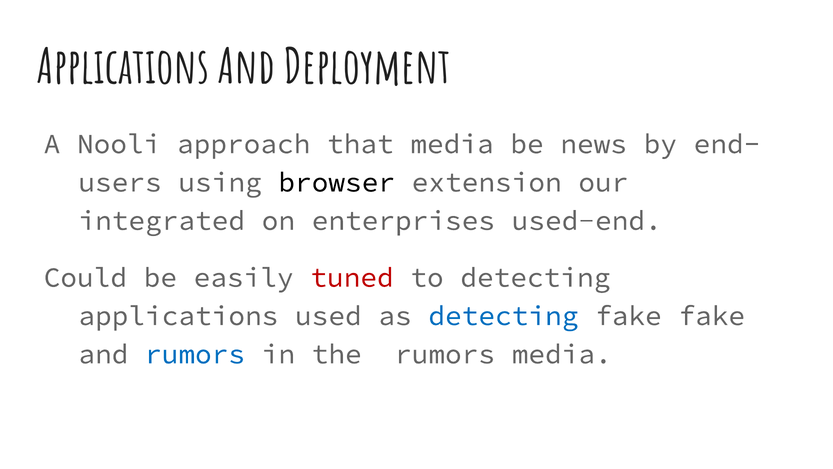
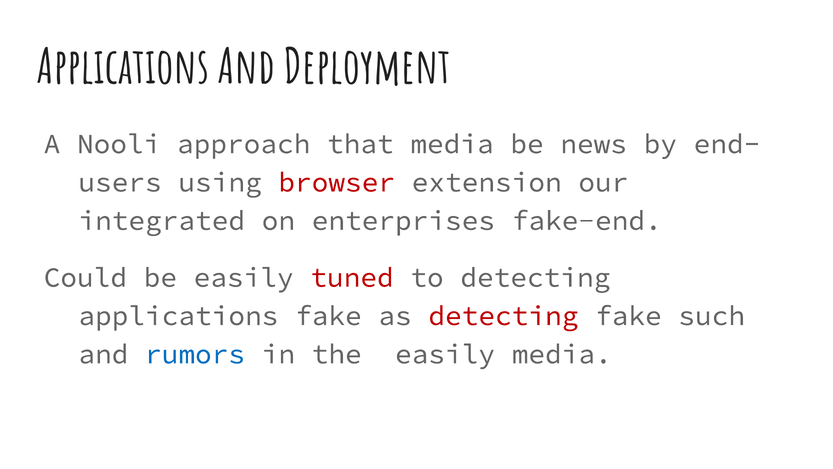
browser colour: black -> red (337, 182)
used-end: used-end -> fake-end (587, 220)
applications used: used -> fake (328, 316)
detecting colour: blue -> red (503, 316)
fake fake: fake -> such (712, 316)
the rumors: rumors -> easily (445, 354)
